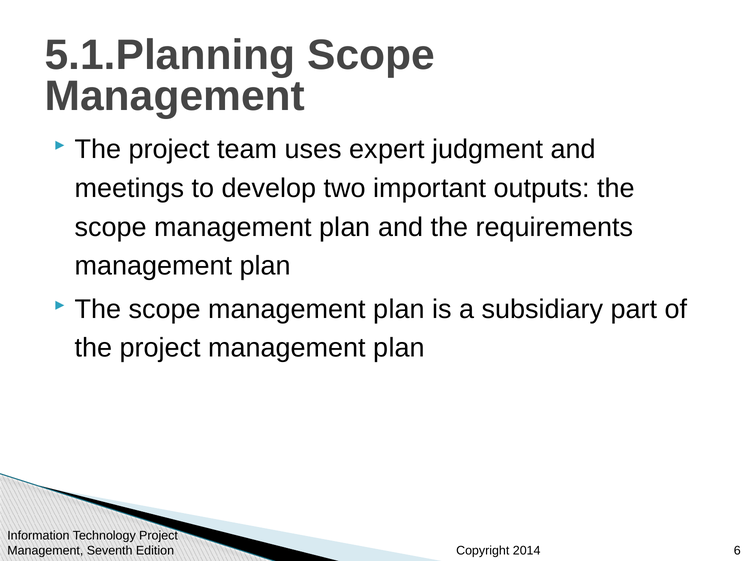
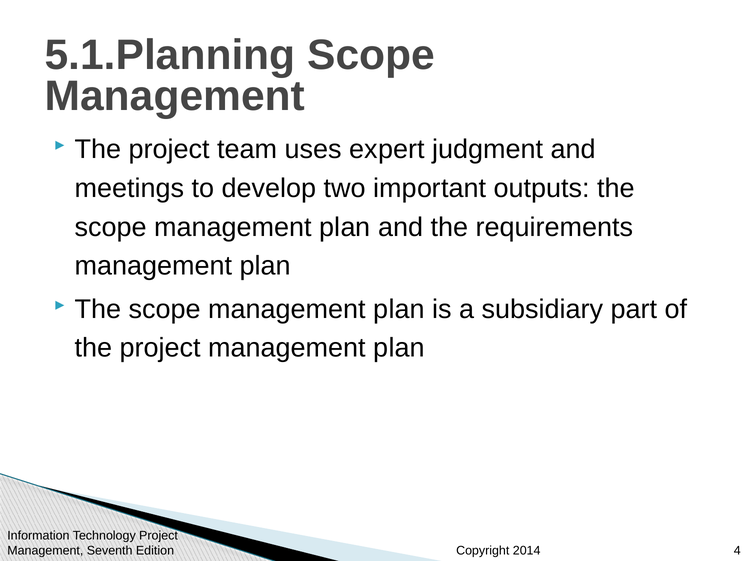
6: 6 -> 4 (737, 551)
